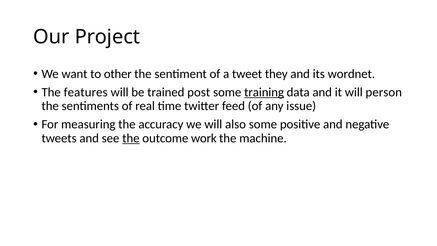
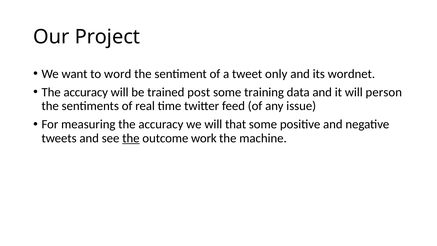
other: other -> word (118, 74)
they: they -> only (276, 74)
features: features -> accuracy (86, 92)
training underline: present -> none (264, 92)
also: also -> that (236, 124)
